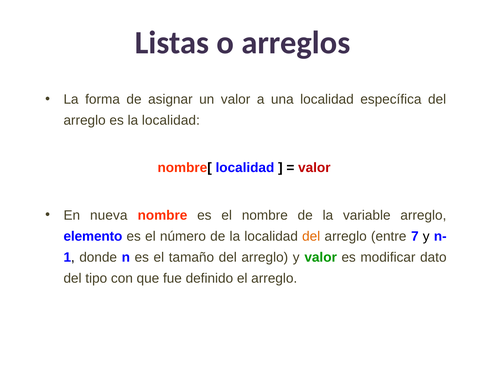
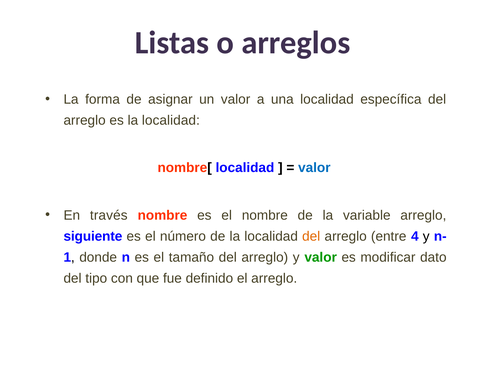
valor colour: red -> blue (314, 168)
nueva: nueva -> través (109, 215)
elemento: elemento -> siguiente (93, 236)
7: 7 -> 4 (415, 236)
